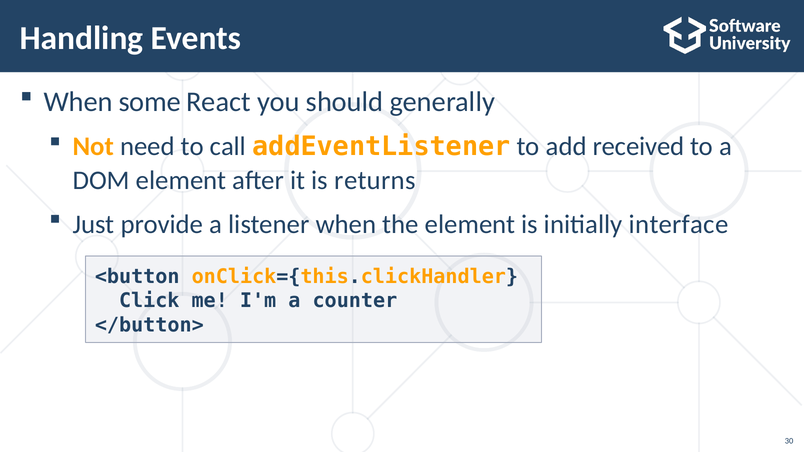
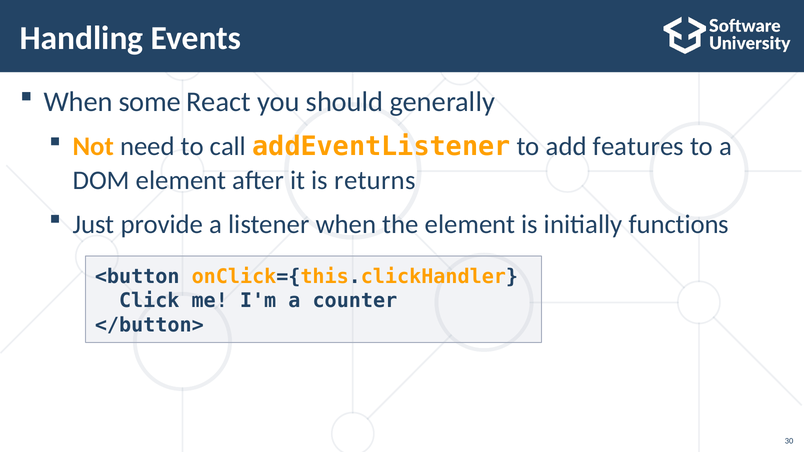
received: received -> features (638, 147)
interface: interface -> functions (679, 224)
